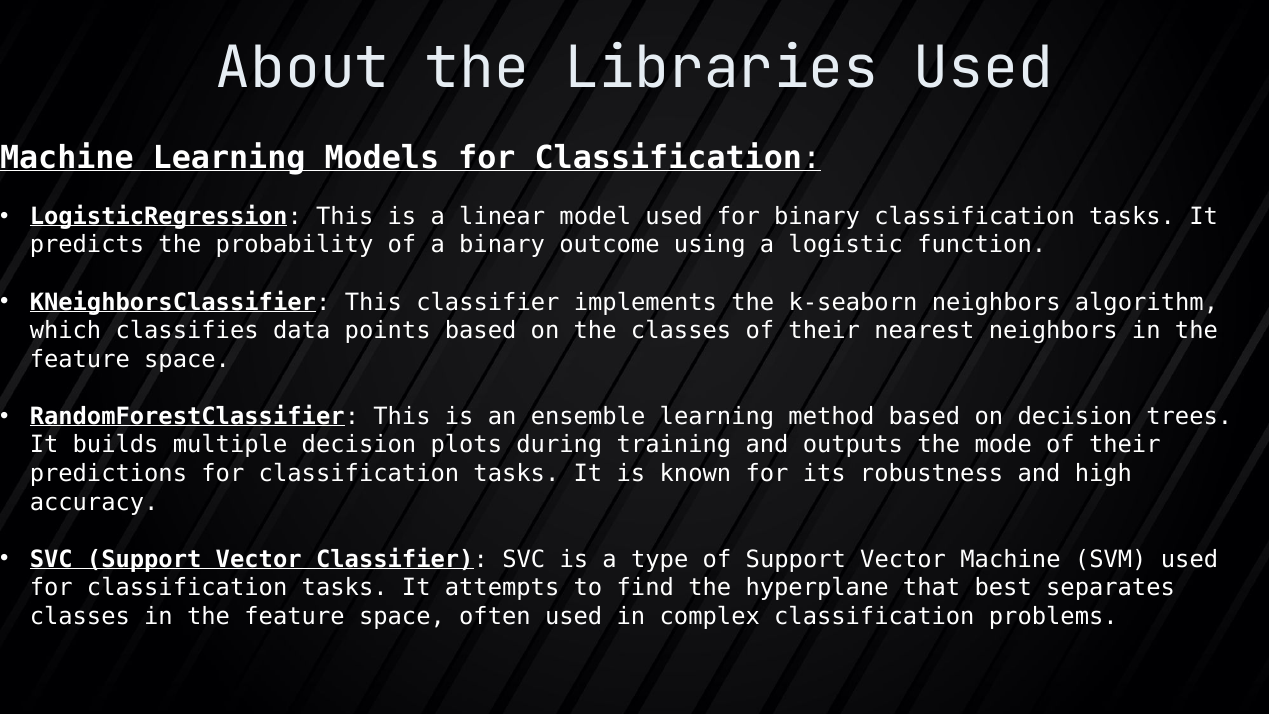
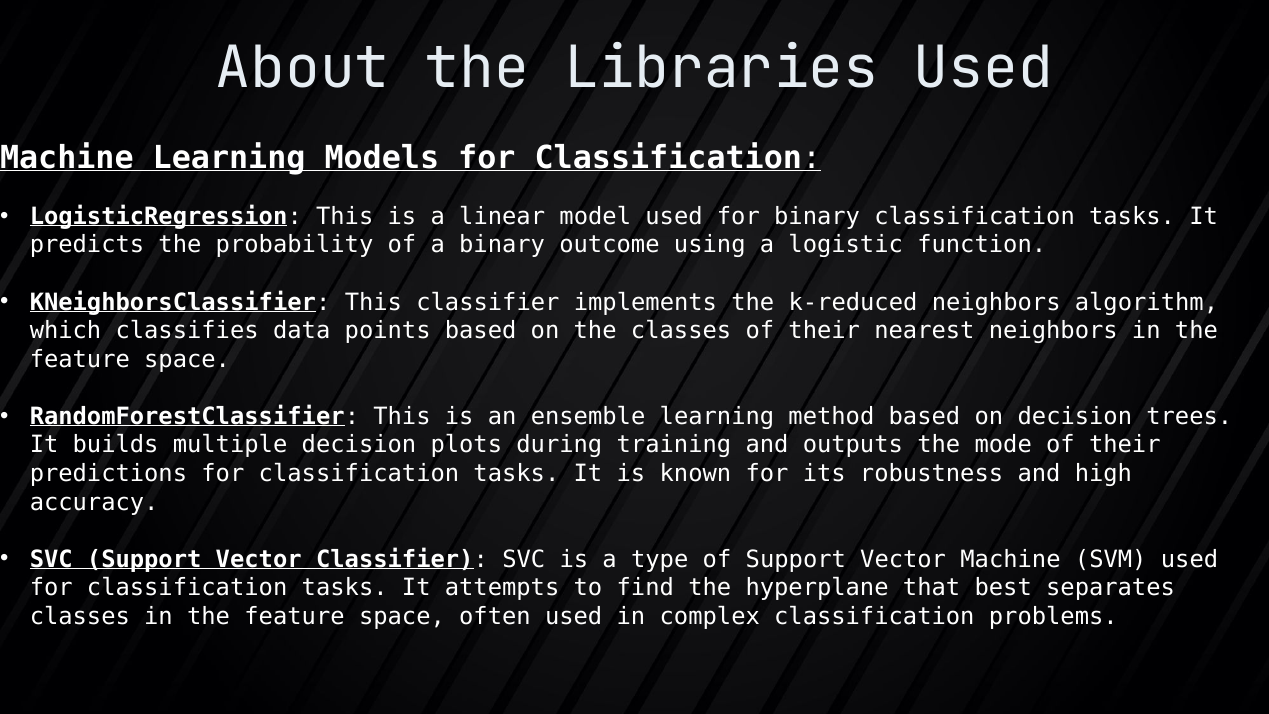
k-seaborn: k-seaborn -> k-reduced (853, 302)
